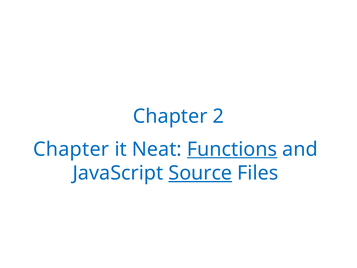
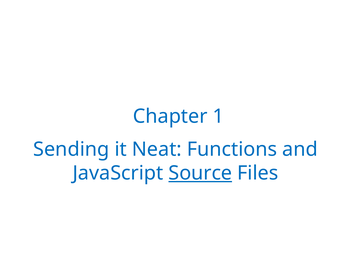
2: 2 -> 1 (218, 116)
Chapter: Chapter -> Sending (71, 149)
Functions underline: present -> none (232, 149)
